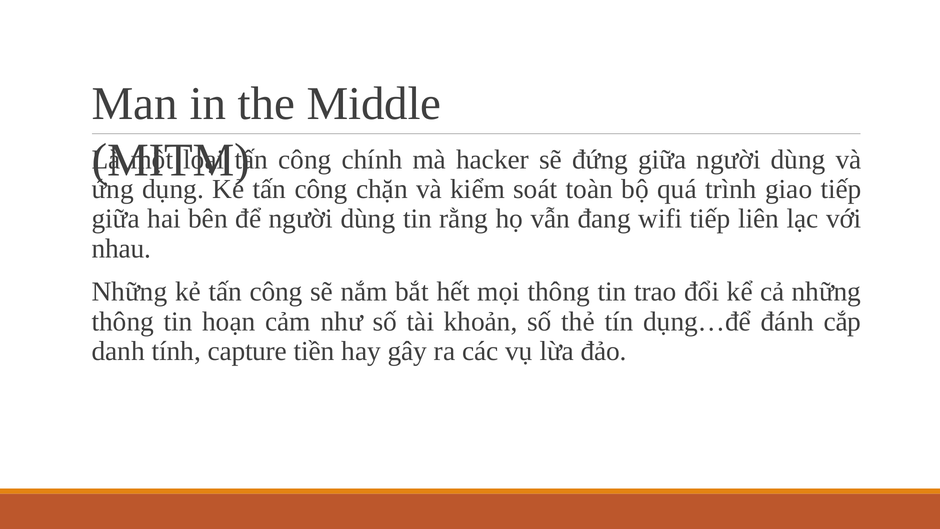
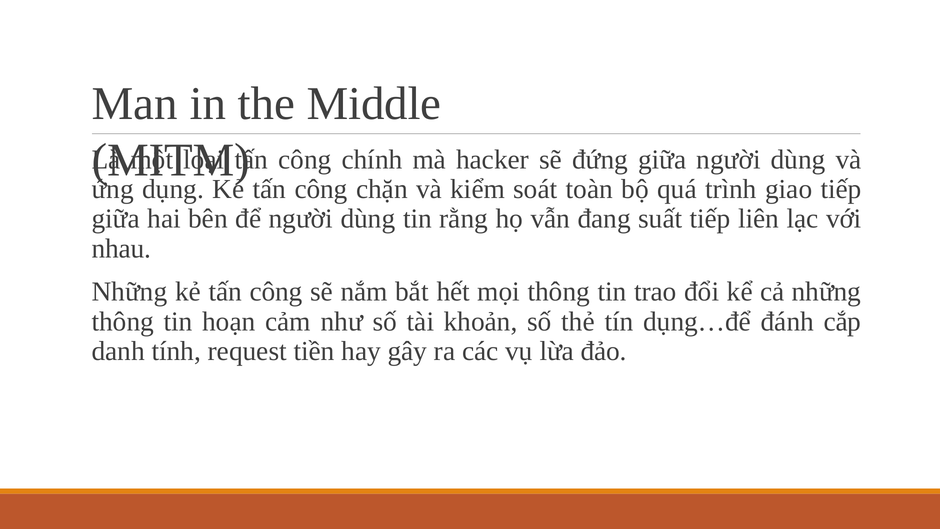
wifi: wifi -> suất (660, 219)
capture: capture -> request (247, 351)
